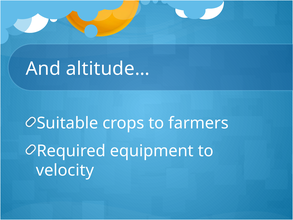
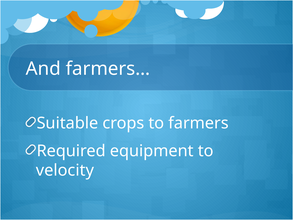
altitude…: altitude… -> farmers… (108, 69)
